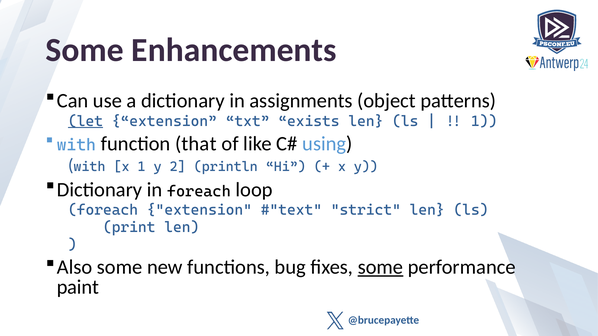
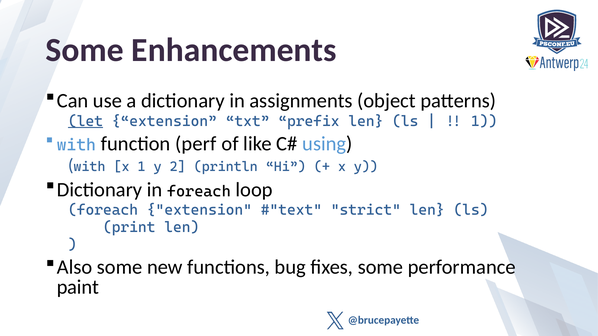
exists: exists -> prefix (309, 121)
that: that -> perf (196, 144)
some underline: present -> none (380, 267)
